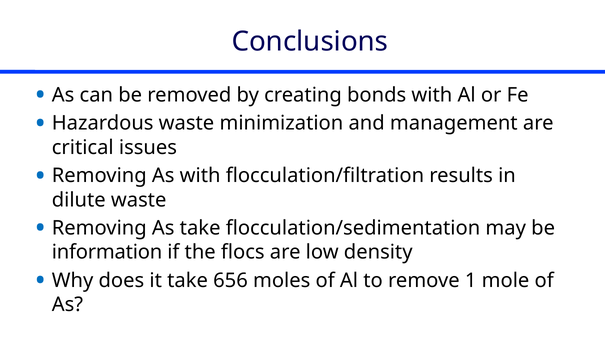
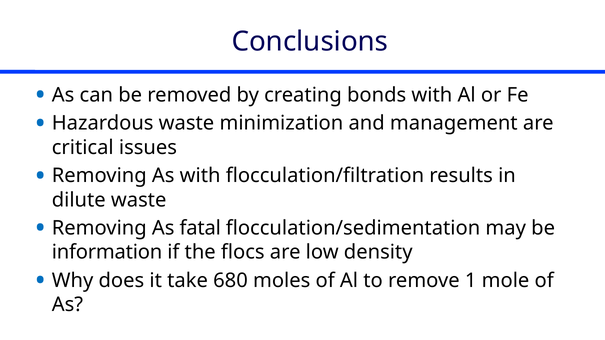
As take: take -> fatal (200, 228)
656: 656 -> 680 (231, 281)
